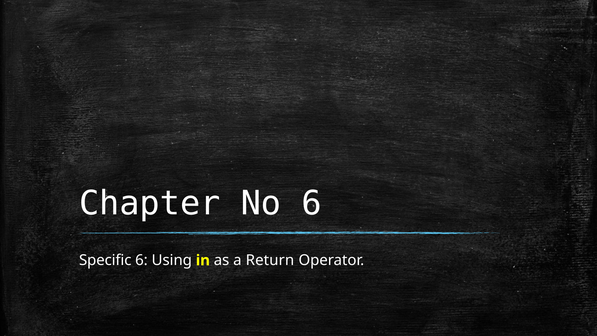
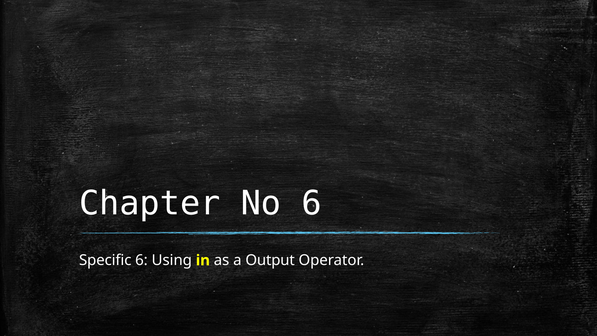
Return: Return -> Output (270, 260)
